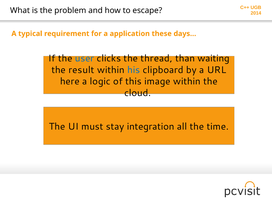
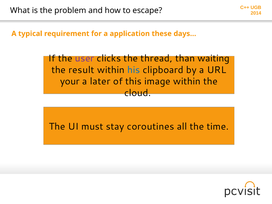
user colour: blue -> purple (85, 58)
here: here -> your (70, 81)
logic: logic -> later (100, 81)
integration: integration -> coroutines (151, 126)
